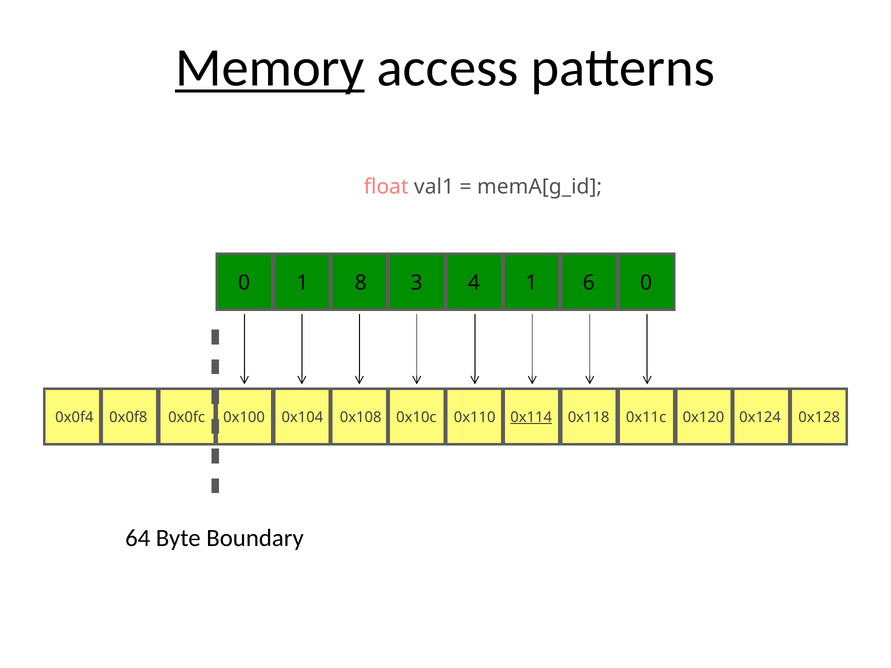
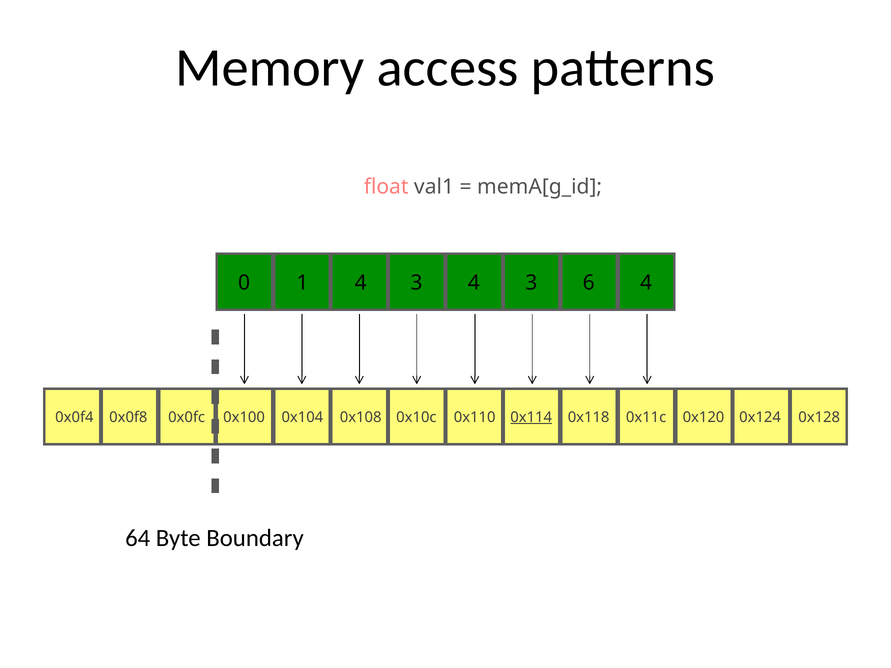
Memory underline: present -> none (270, 68)
1 8: 8 -> 4 (361, 283)
3 4 1: 1 -> 3 (531, 283)
6 0: 0 -> 4 (646, 283)
